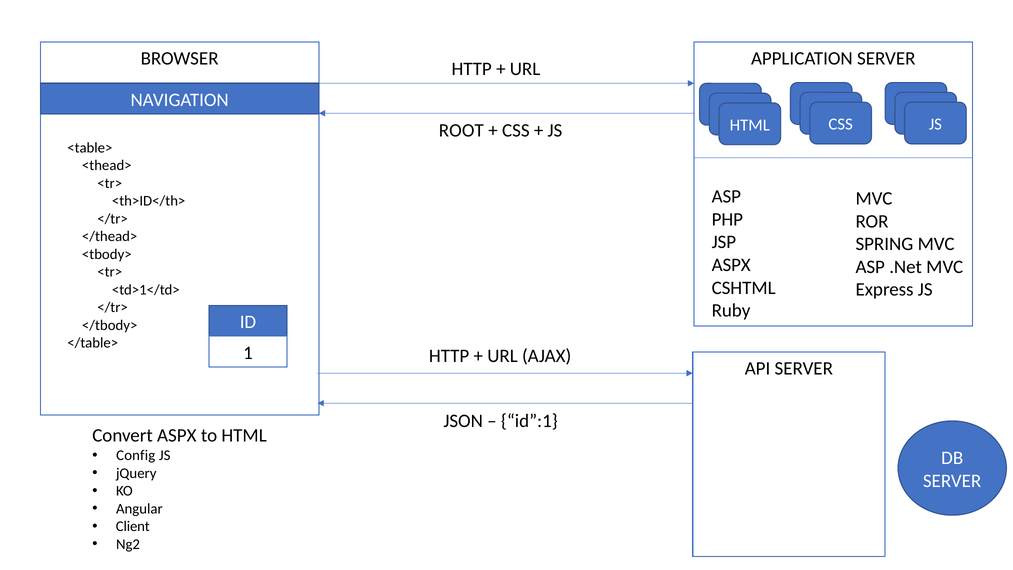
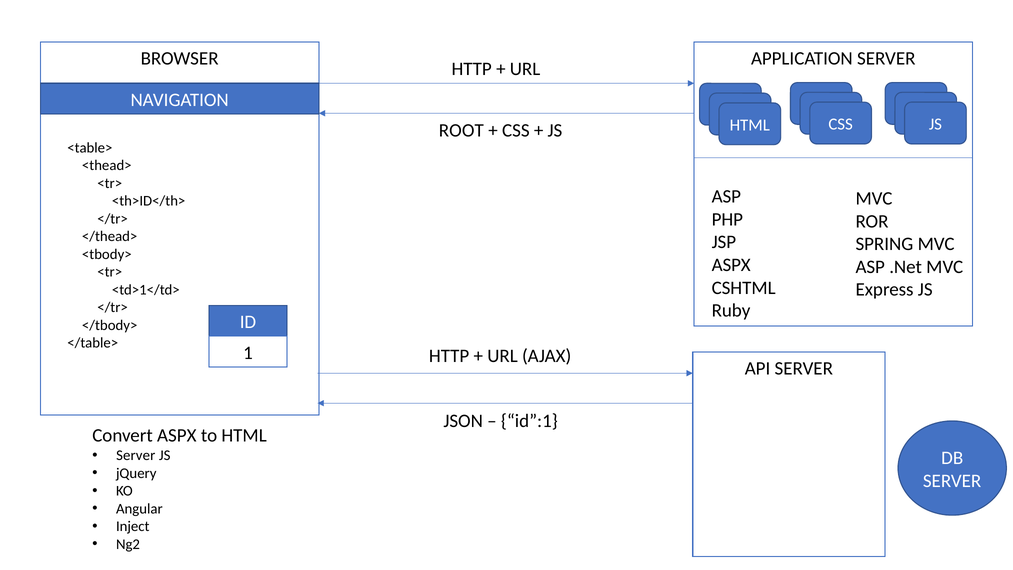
Config: Config -> Server (136, 455)
Client: Client -> Inject (133, 526)
